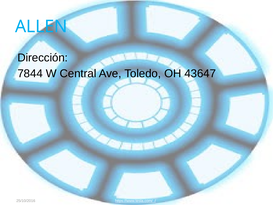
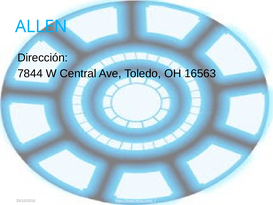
43647: 43647 -> 16563 (200, 74)
